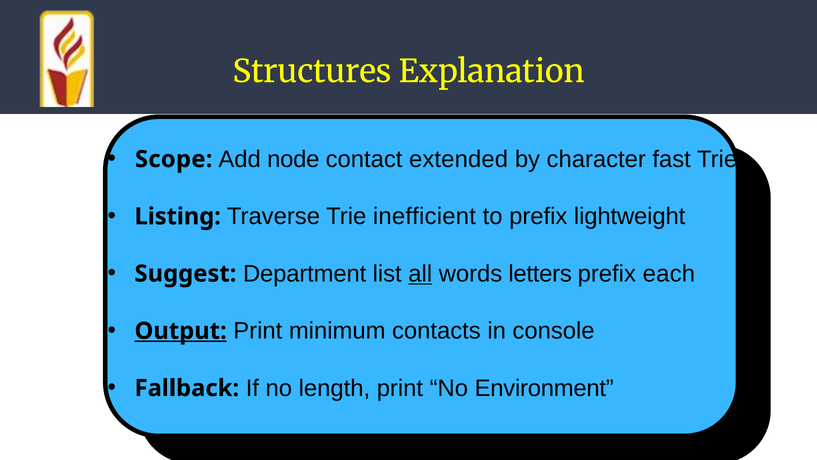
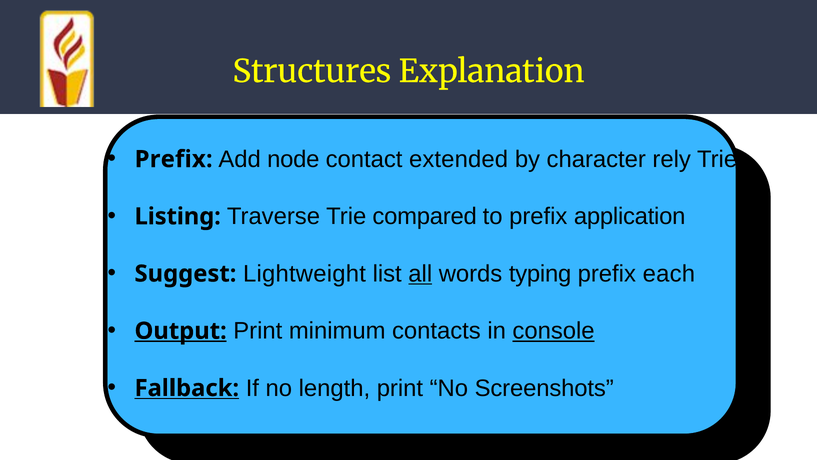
Scope: Scope -> Prefix (174, 159)
fast: fast -> rely (672, 159)
inefficient: inefficient -> compared (425, 216)
lightweight: lightweight -> application (630, 216)
Department: Department -> Lightweight (304, 273)
letters: letters -> typing (540, 273)
console underline: none -> present (554, 331)
Fallback underline: none -> present (187, 388)
Environment: Environment -> Screenshots (544, 388)
